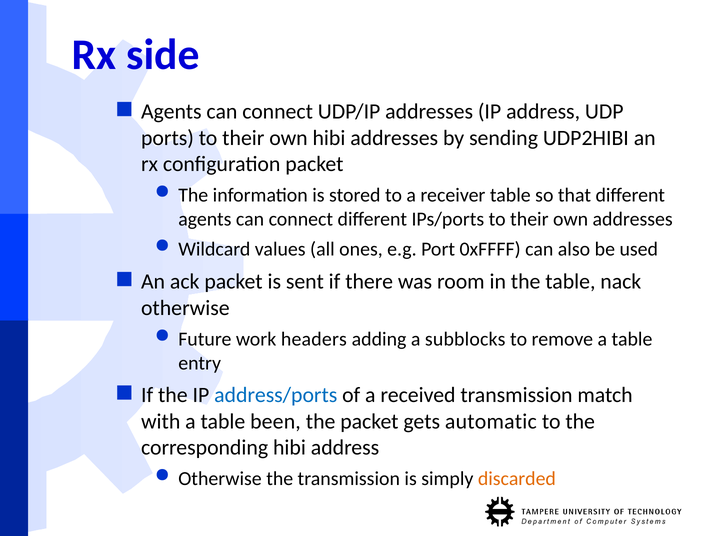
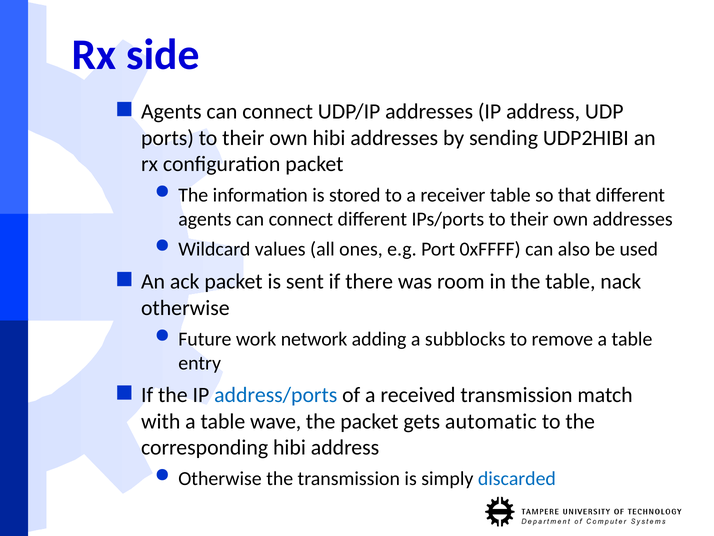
headers: headers -> network (314, 339)
been: been -> wave (276, 421)
discarded colour: orange -> blue (517, 478)
